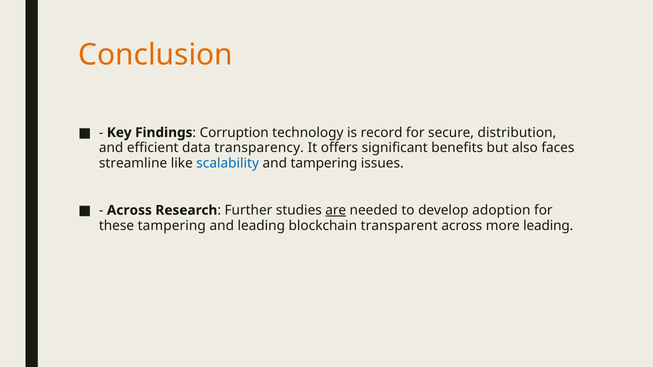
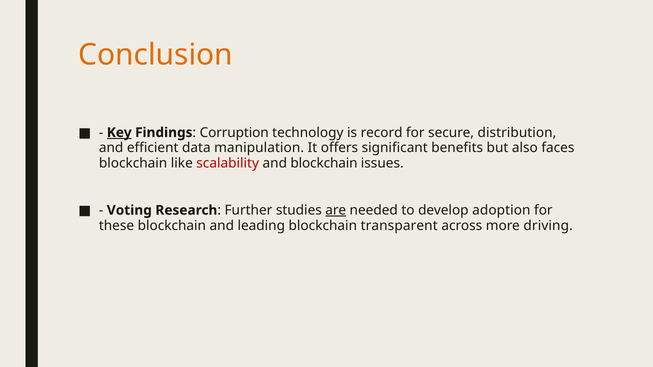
Key underline: none -> present (119, 133)
transparency: transparency -> manipulation (259, 148)
streamline: streamline -> blockchain (133, 163)
scalability colour: blue -> red (228, 163)
and tampering: tampering -> blockchain (324, 163)
Across: Across -> Voting (129, 210)
these tampering: tampering -> blockchain (172, 226)
more leading: leading -> driving (548, 226)
